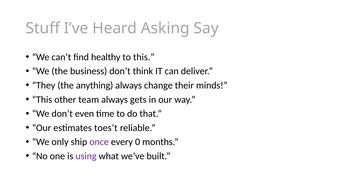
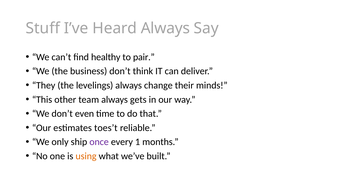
Heard Asking: Asking -> Always (165, 28)
to this: this -> pair (144, 57)
anything: anything -> levelings (95, 85)
0: 0 -> 1 (138, 142)
using colour: purple -> orange (86, 156)
